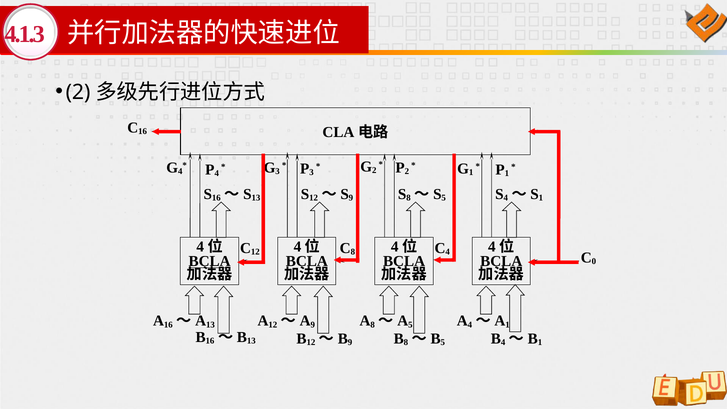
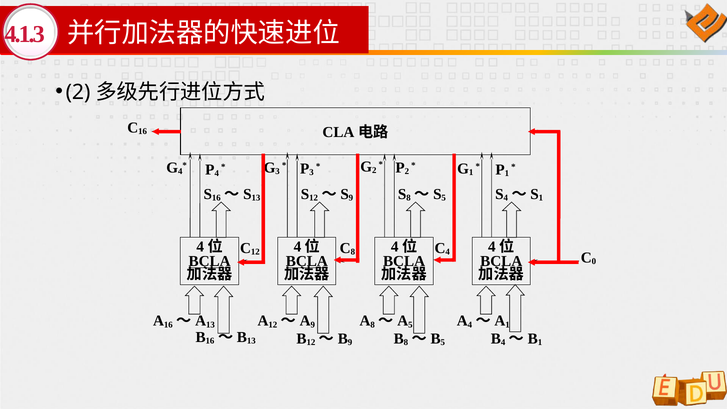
BCLA underline: none -> present (307, 261)
